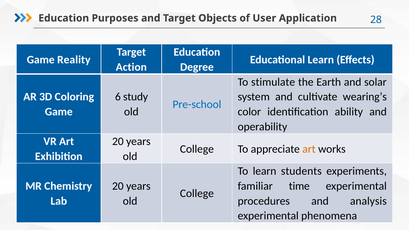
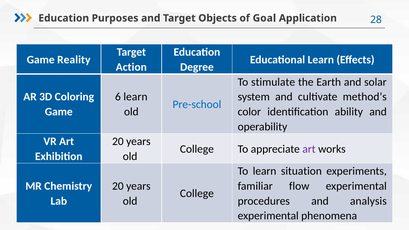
User: User -> Goal (264, 18)
6 study: study -> learn (135, 97)
wearing’s: wearing’s -> method’s (365, 97)
art colour: orange -> purple (309, 149)
students: students -> situation (301, 171)
time: time -> flow (299, 186)
